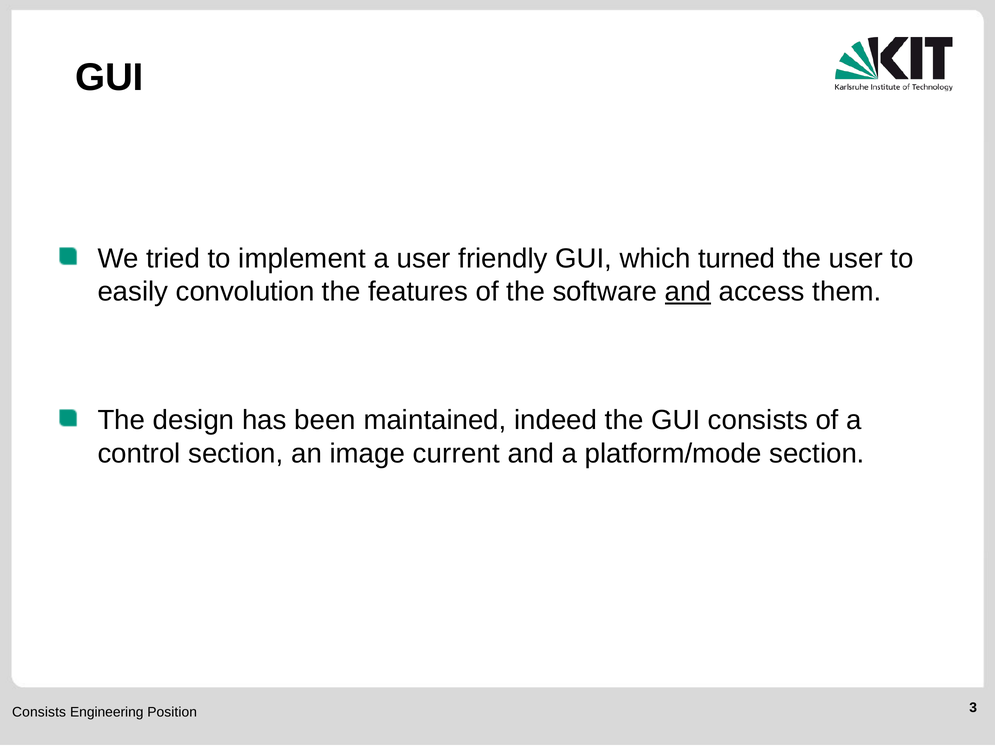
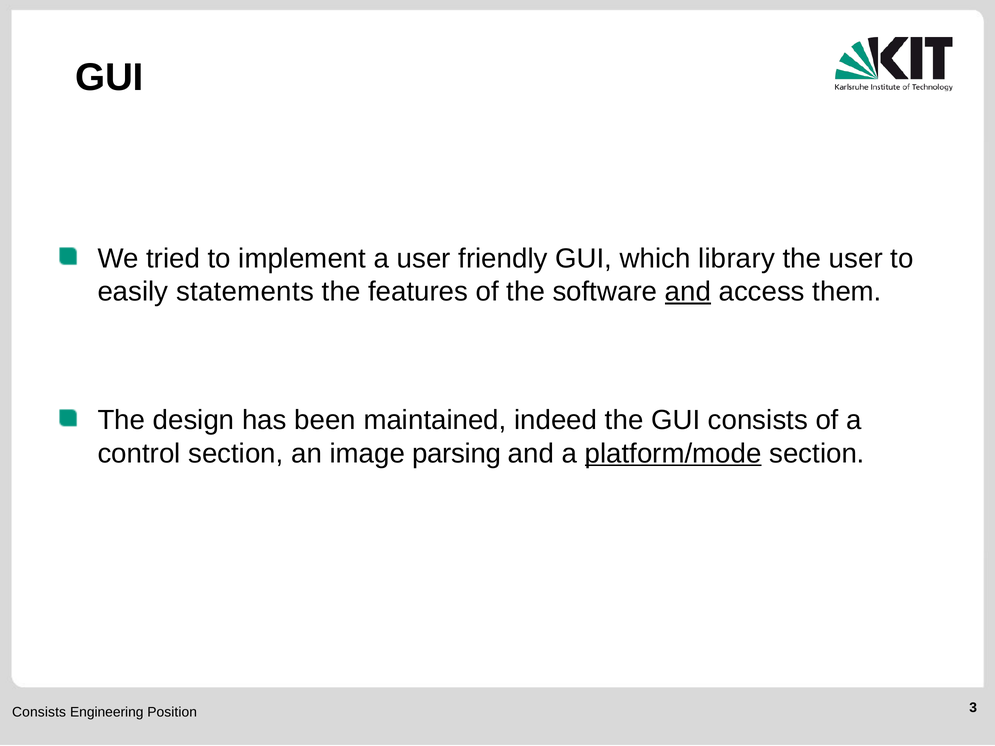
turned: turned -> library (737, 259)
convolution: convolution -> statements (245, 292)
current: current -> parsing (457, 454)
platform/mode underline: none -> present (673, 454)
